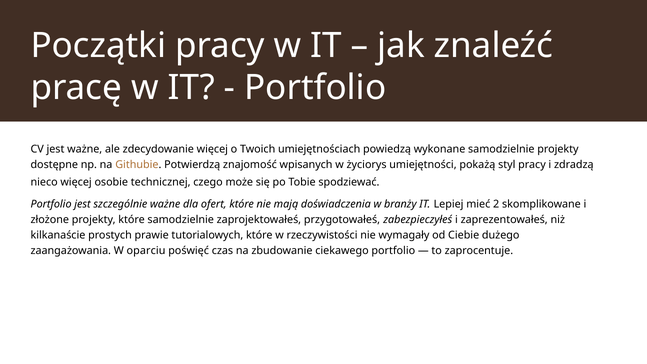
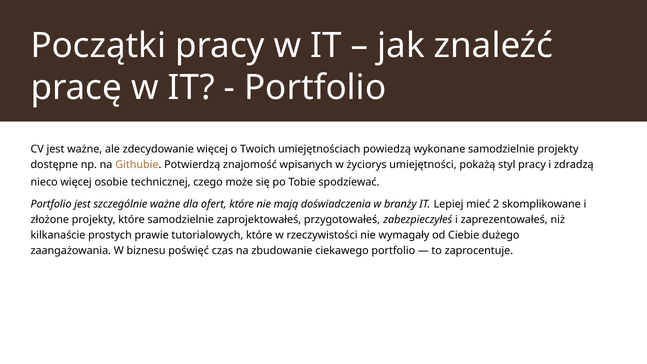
oparciu: oparciu -> biznesu (146, 251)
